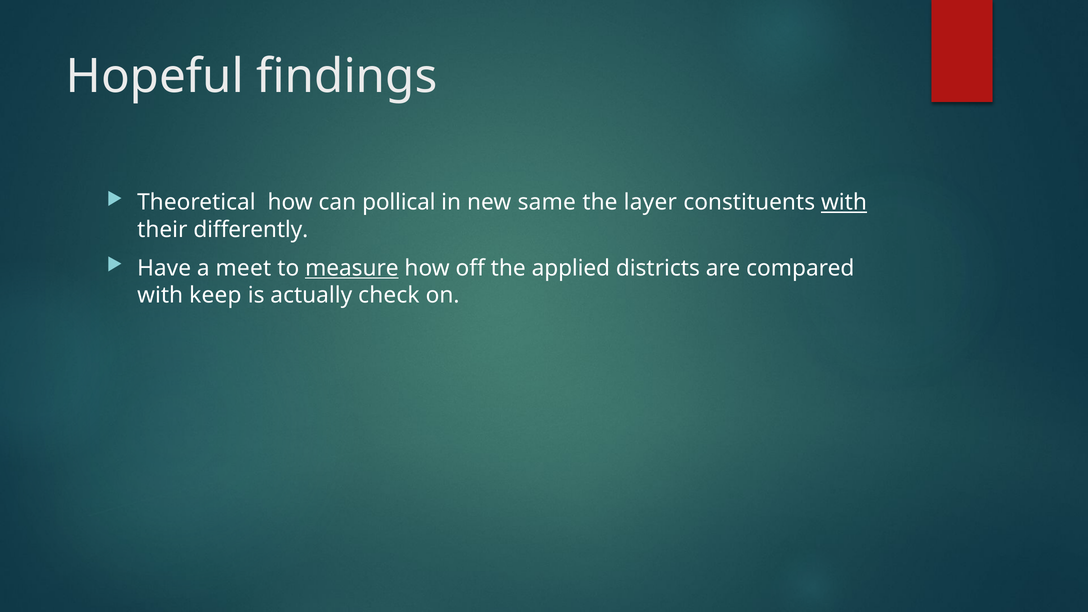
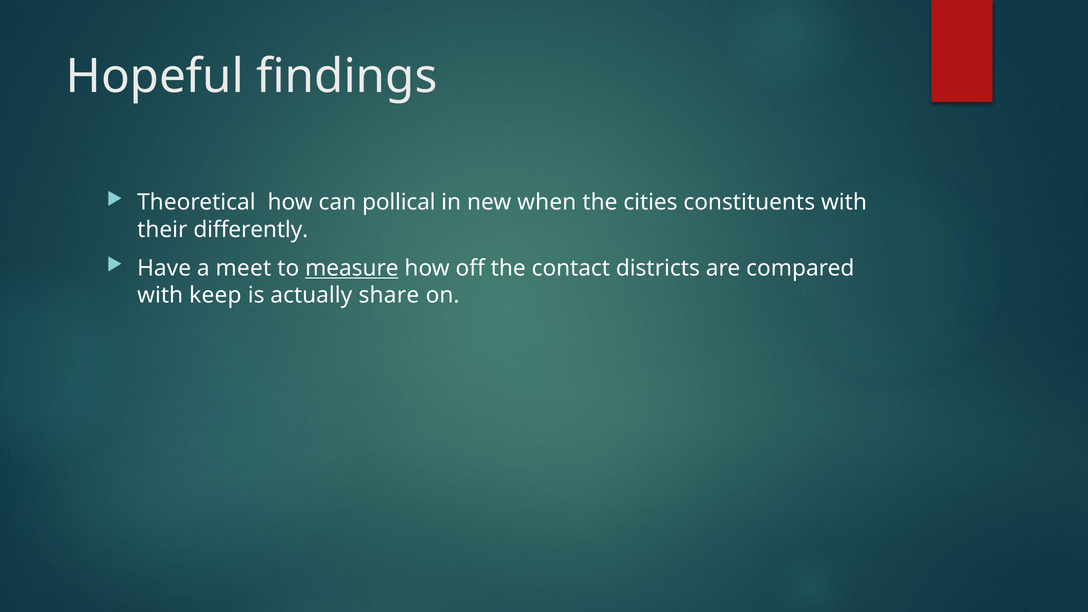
same: same -> when (547, 202)
layer: layer -> cities (650, 202)
with underline: present -> none (844, 202)
applied: applied -> contact (571, 268)
check: check -> share (389, 295)
